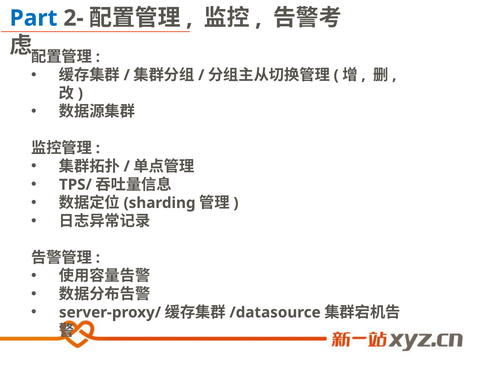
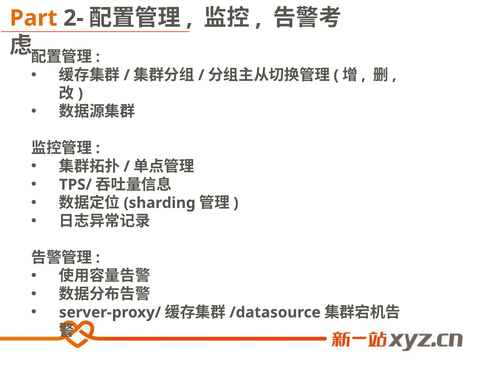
Part colour: blue -> orange (34, 18)
